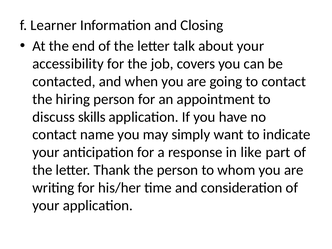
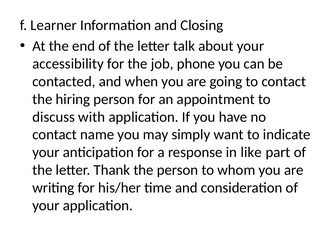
covers: covers -> phone (196, 64)
skills: skills -> with (92, 117)
